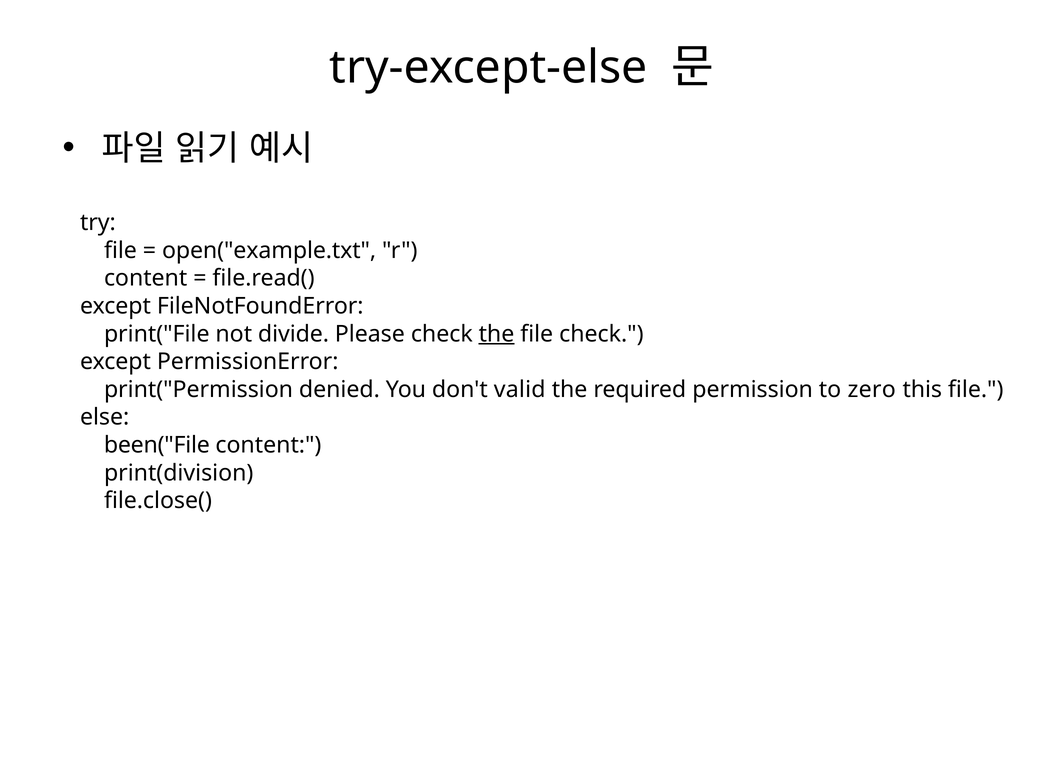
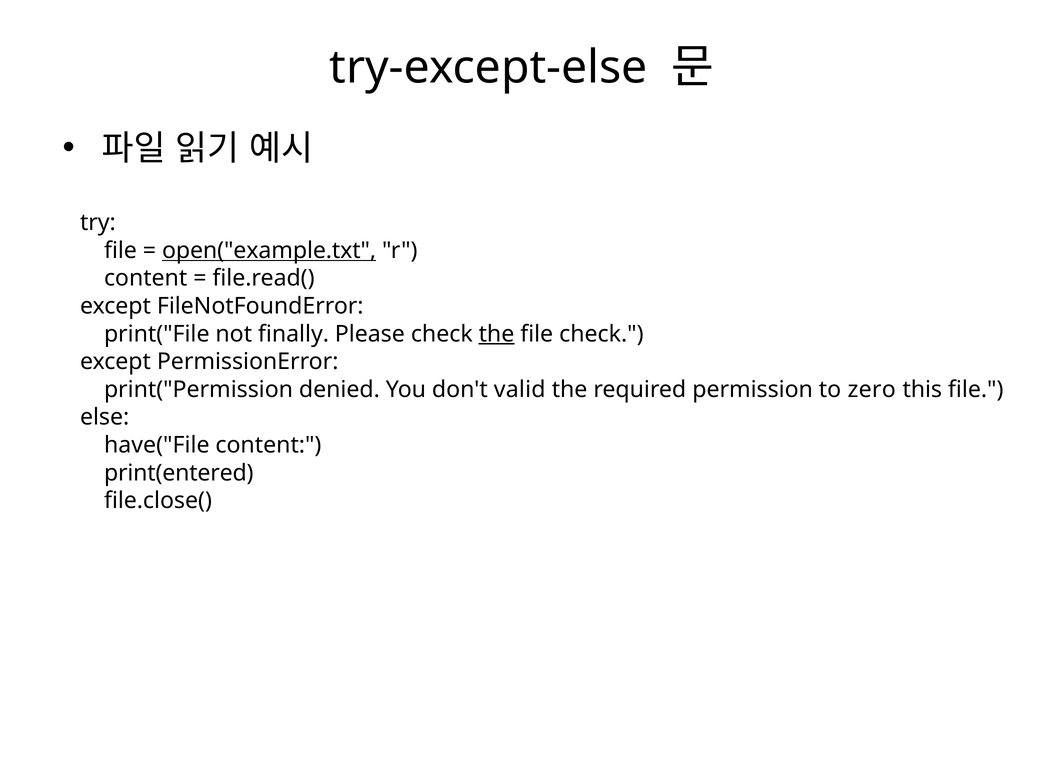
open("example.txt underline: none -> present (269, 251)
divide: divide -> finally (293, 334)
been("File: been("File -> have("File (157, 445)
print(division: print(division -> print(entered (179, 473)
